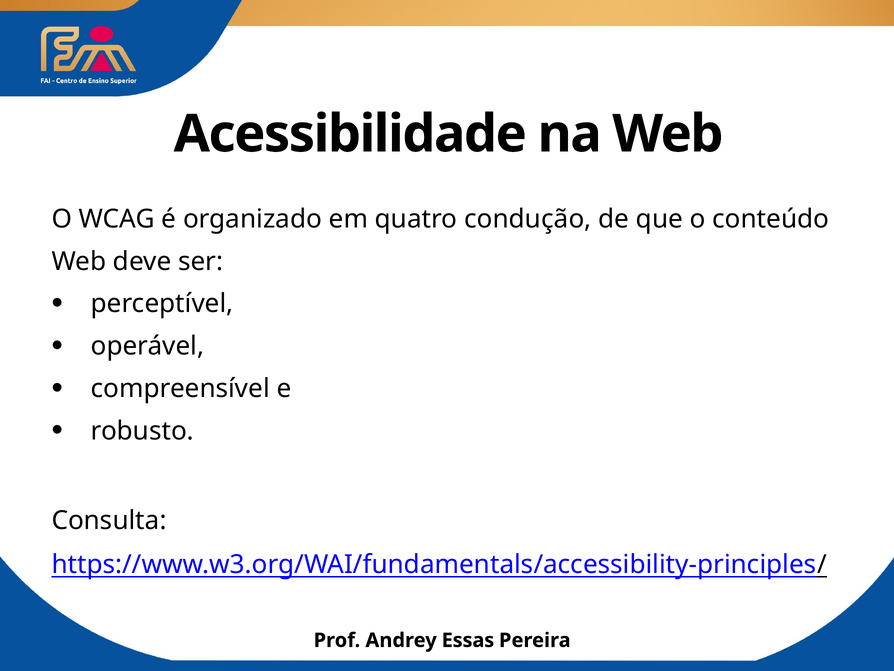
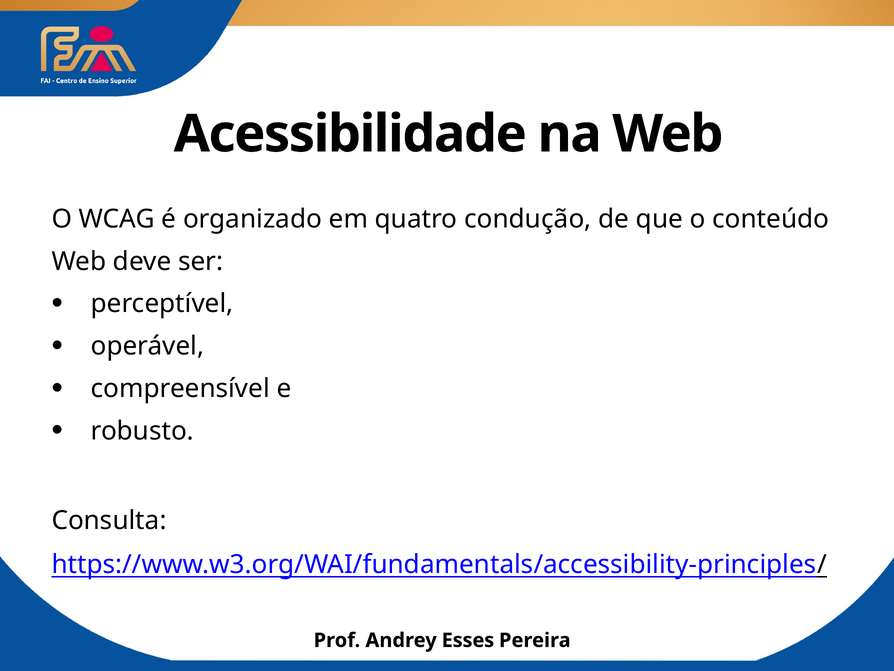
Essas: Essas -> Esses (468, 640)
